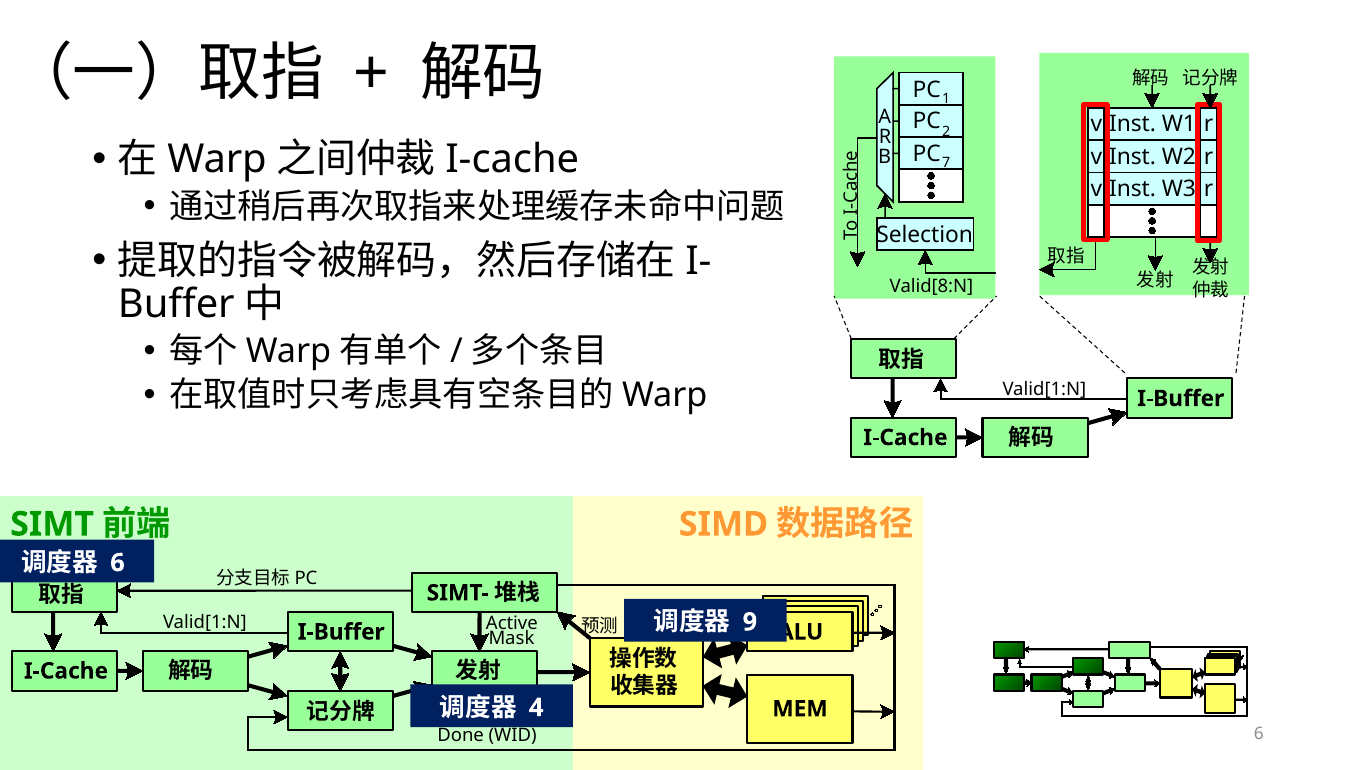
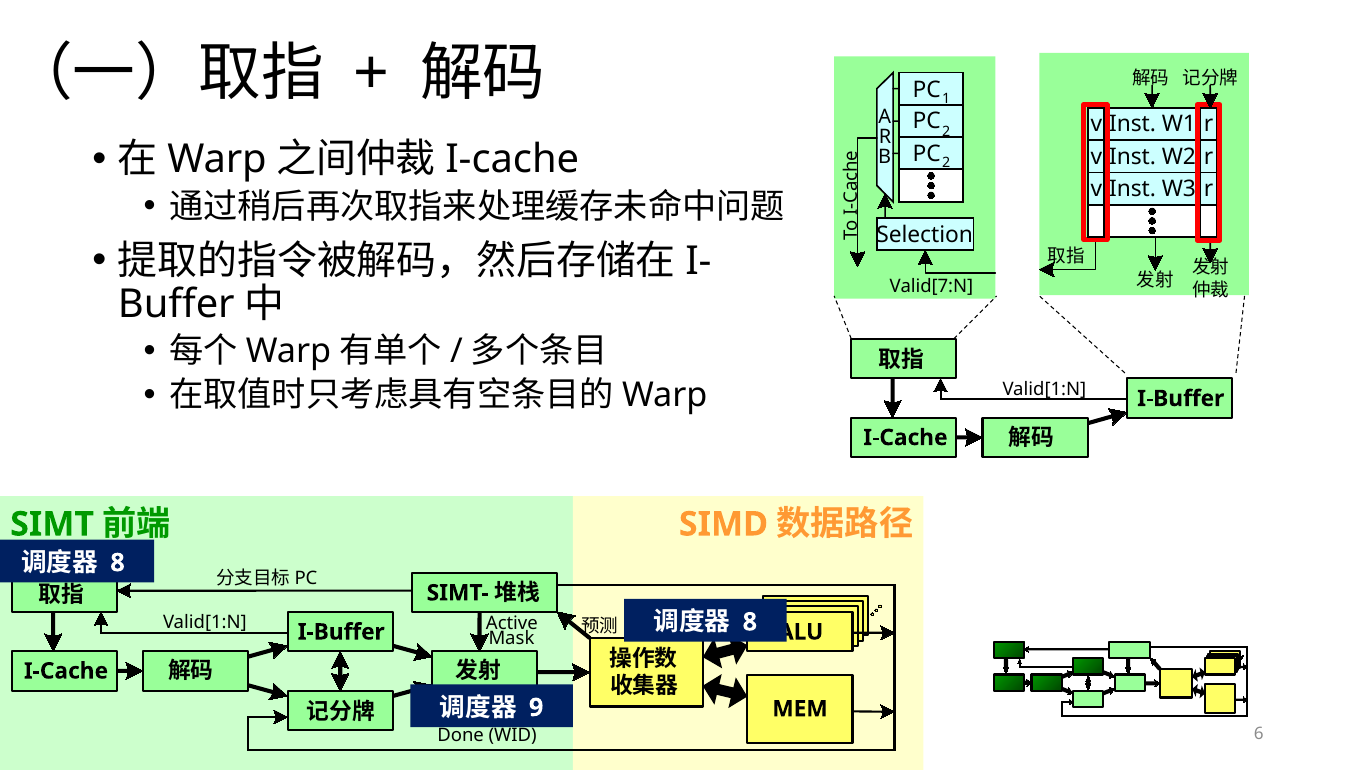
7: 7 -> 2 (946, 163)
Valid[8:N: Valid[8:N -> Valid[7:N (931, 286)
6: 6 -> 8 (118, 562)
9: 9 -> 8 (750, 622)
4: 4 -> 9 (536, 707)
